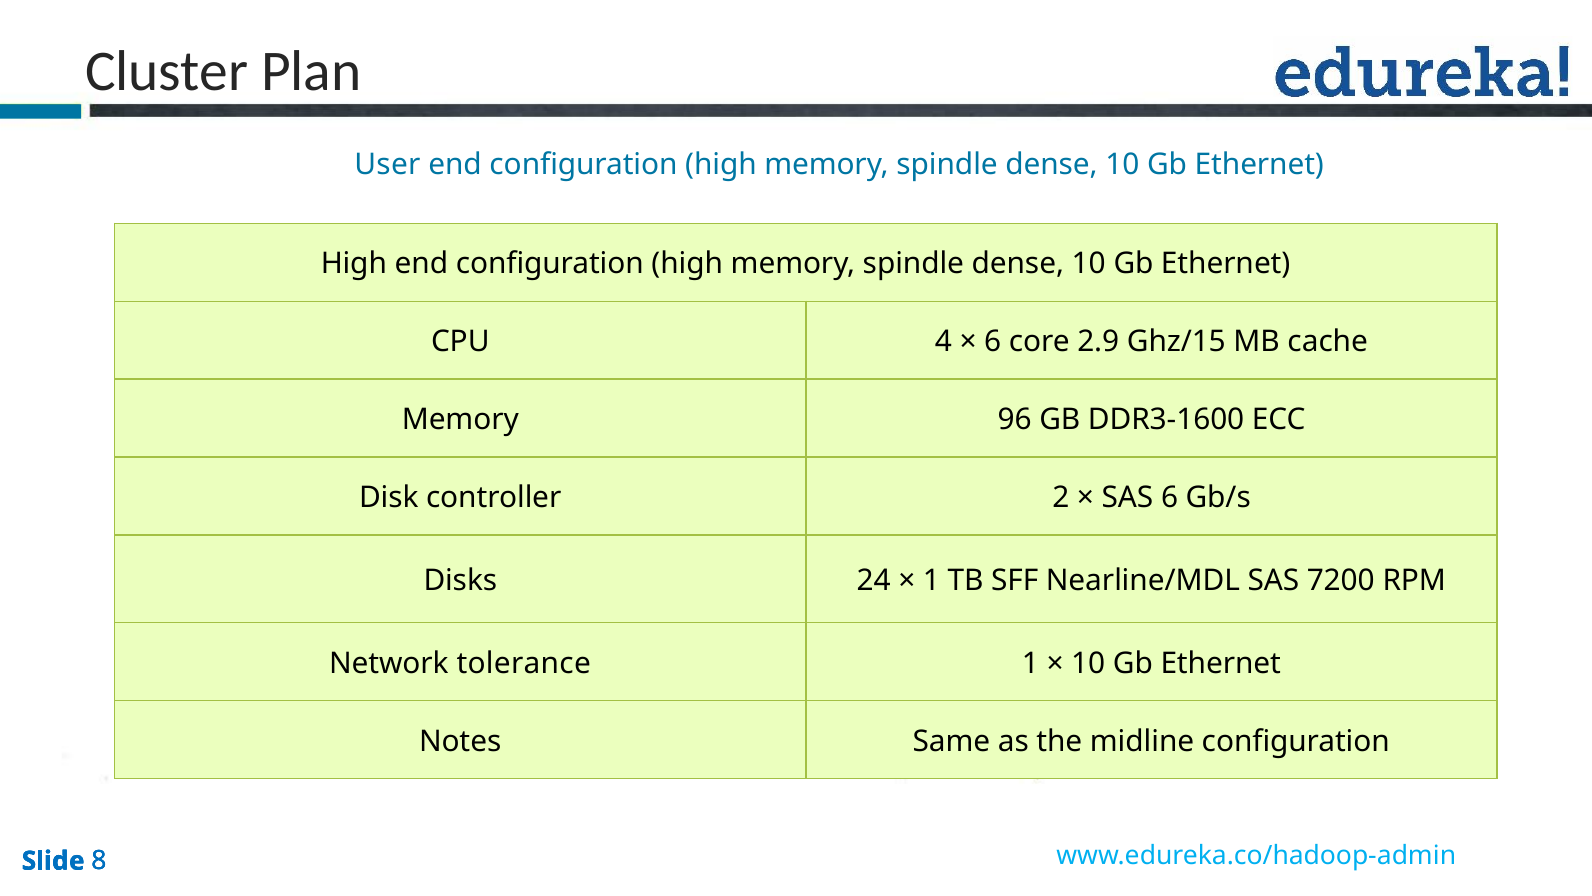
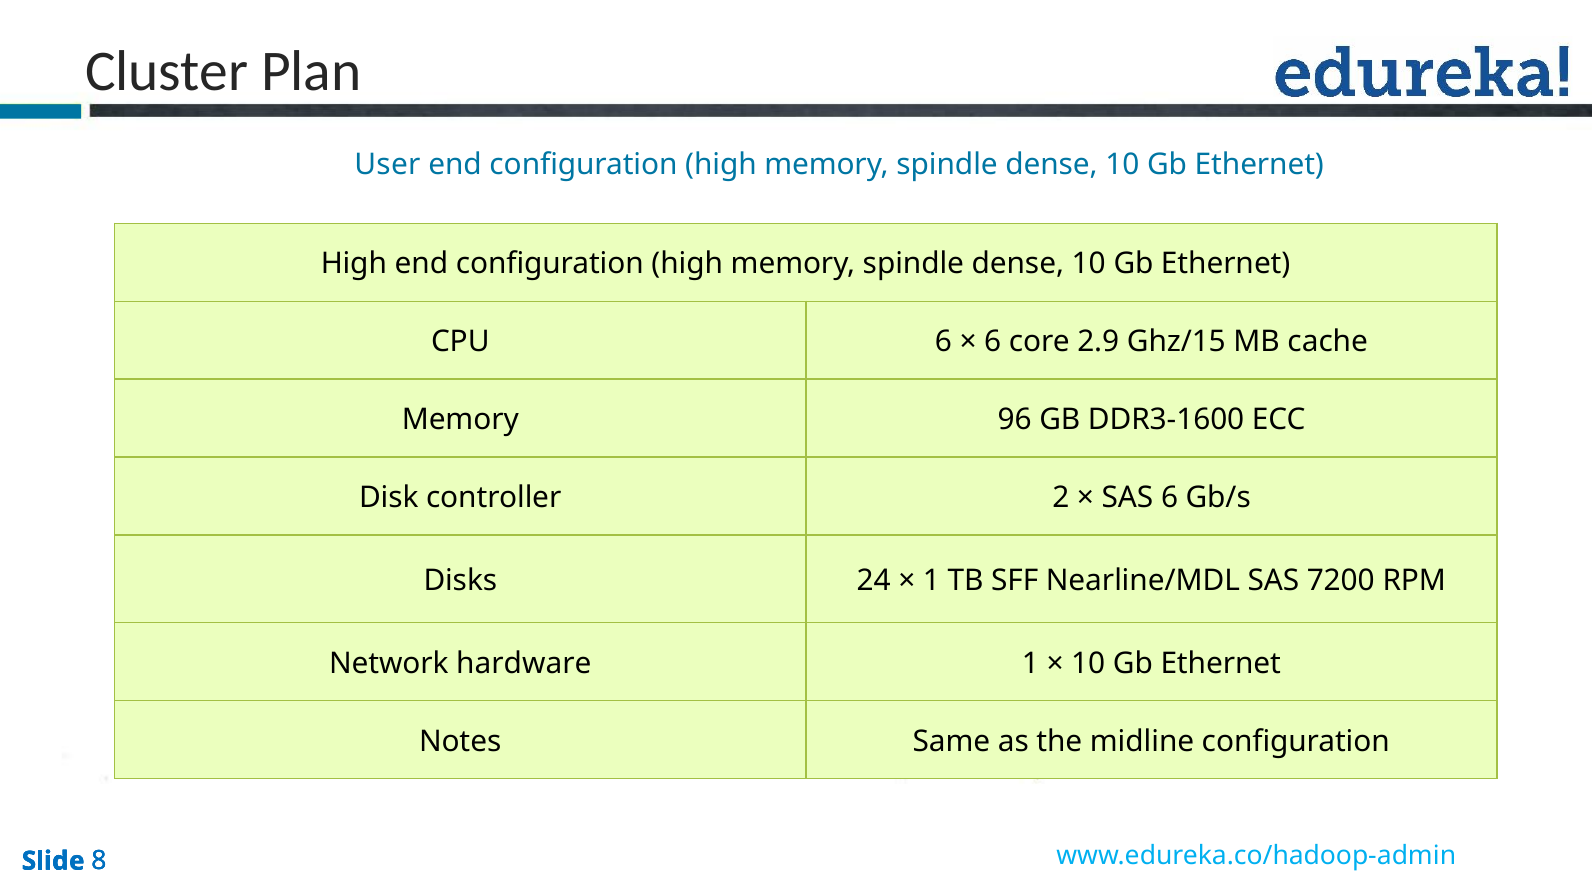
CPU 4: 4 -> 6 (943, 342)
tolerance: tolerance -> hardware (524, 663)
